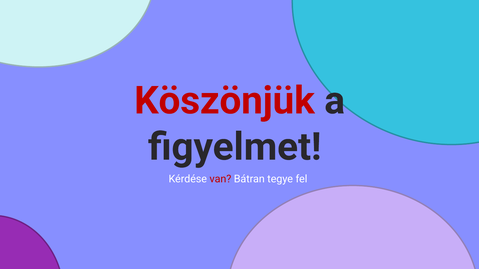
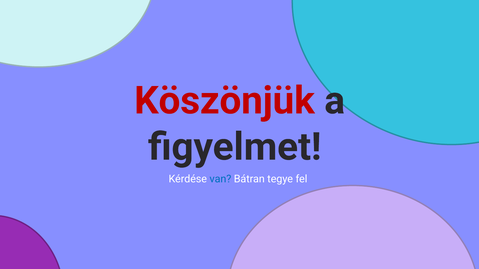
van colour: red -> blue (220, 179)
